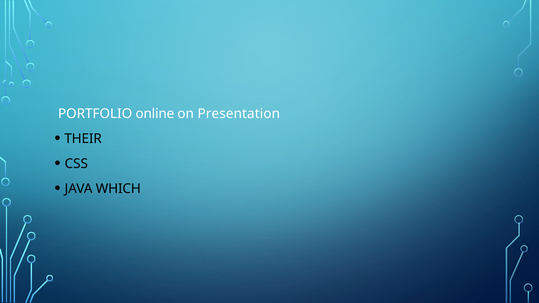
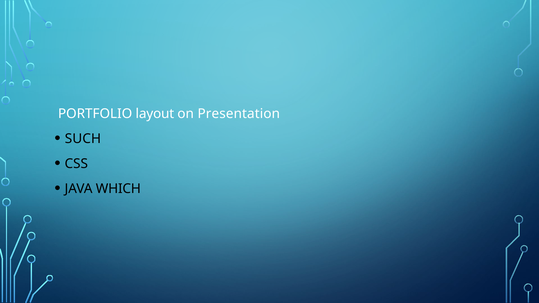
online: online -> layout (155, 114)
THEIR: THEIR -> SUCH (83, 139)
